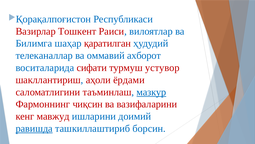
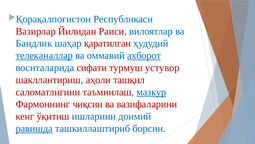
Тошкент: Тошкент -> Йилидан (77, 31)
Билимга: Билимга -> Бандлик (34, 43)
телеканаллар underline: none -> present (44, 55)
ахборот underline: none -> present (144, 55)
ёрдами: ёрдами -> ташқил (129, 80)
мавжуд: мавжуд -> ўқитиш (53, 116)
